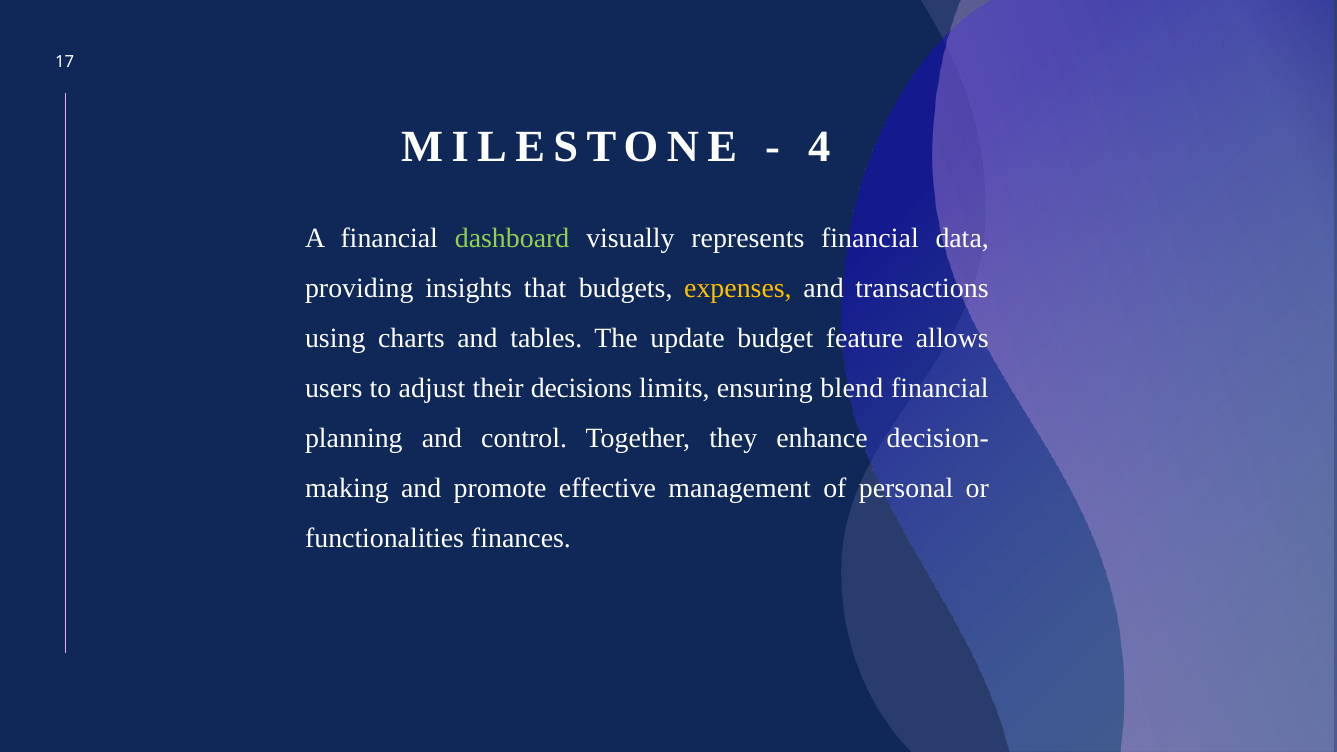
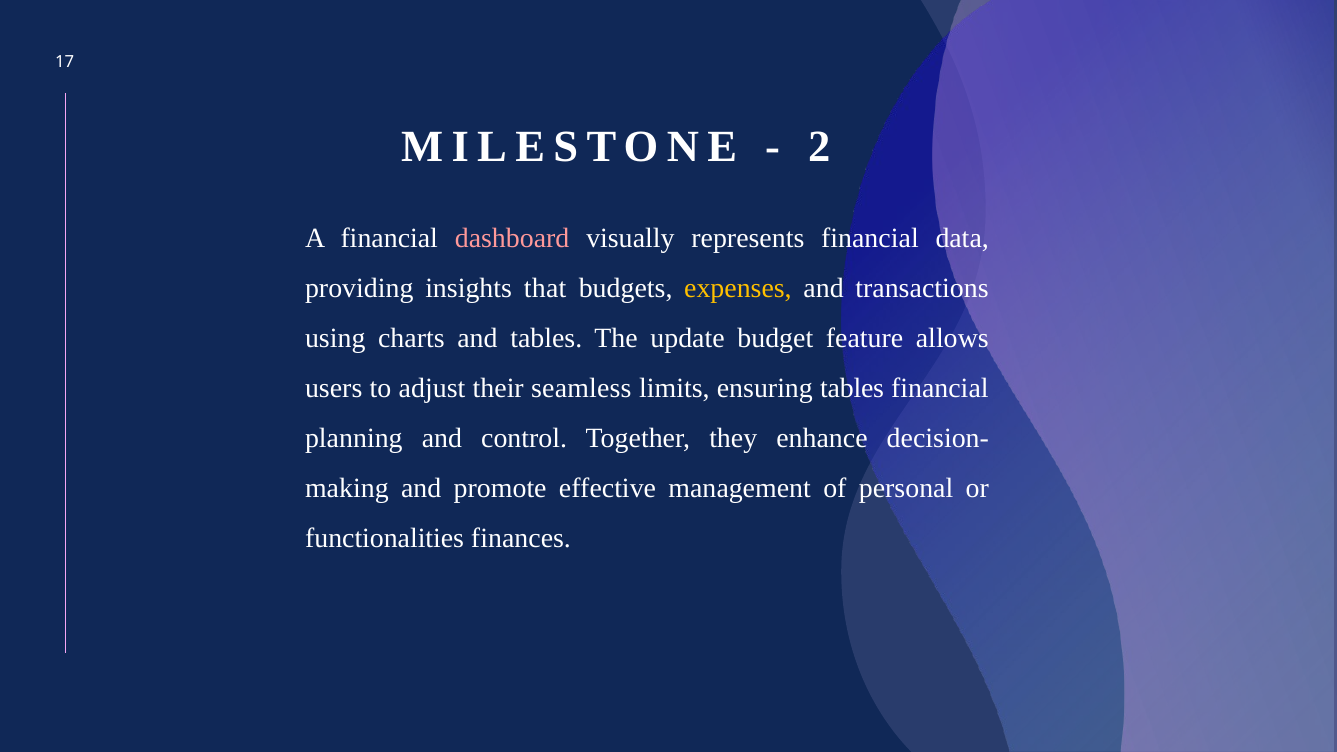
4: 4 -> 2 (819, 147)
dashboard colour: light green -> pink (512, 238)
decisions: decisions -> seamless (581, 388)
ensuring blend: blend -> tables (852, 388)
